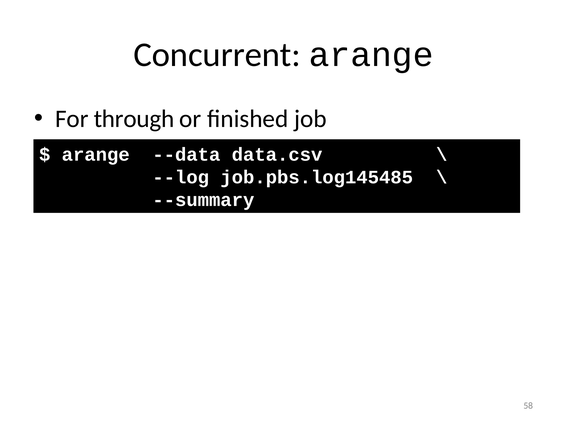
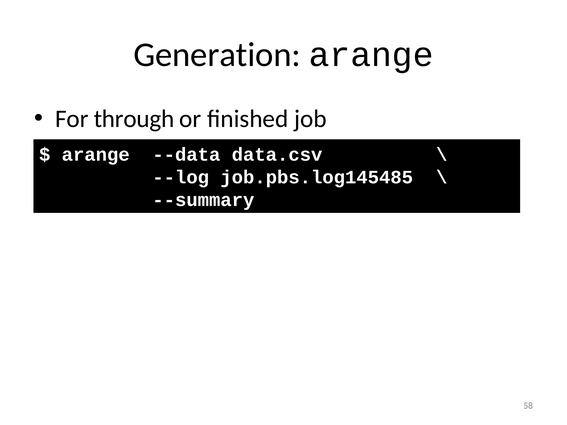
Concurrent: Concurrent -> Generation (217, 55)
